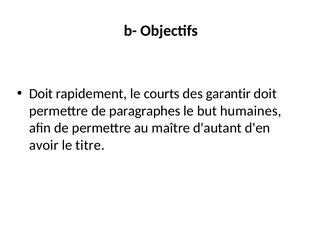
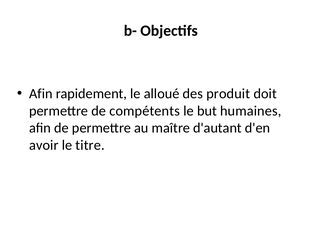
Doit: Doit -> Afin (41, 94)
courts: courts -> alloué (162, 94)
garantir: garantir -> produit (228, 94)
paragraphes: paragraphes -> compétents (145, 111)
